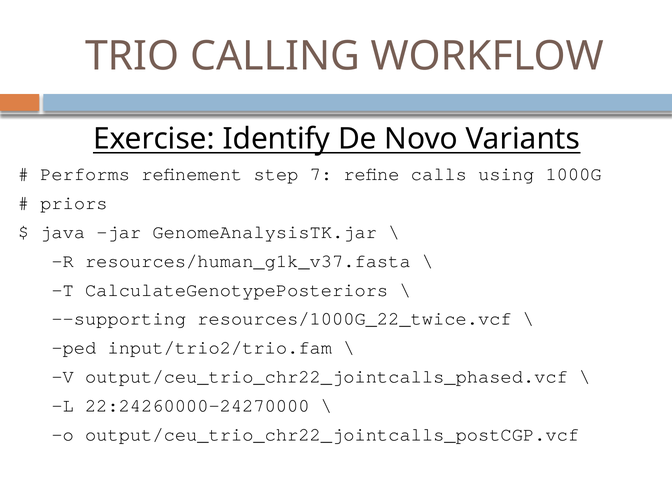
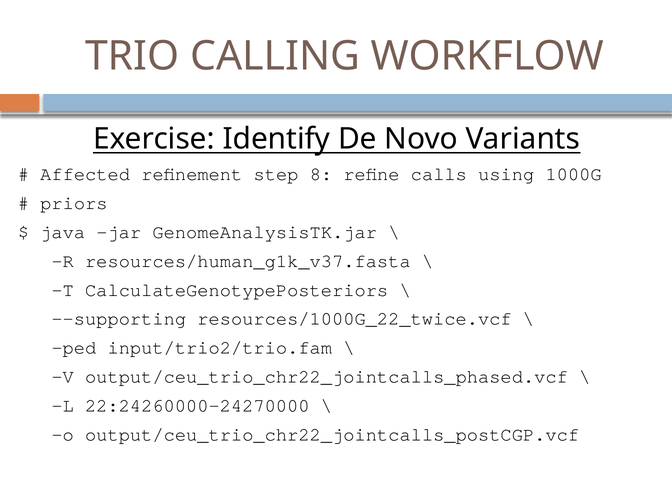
Performs: Performs -> Affected (85, 174)
7: 7 -> 8 (321, 174)
